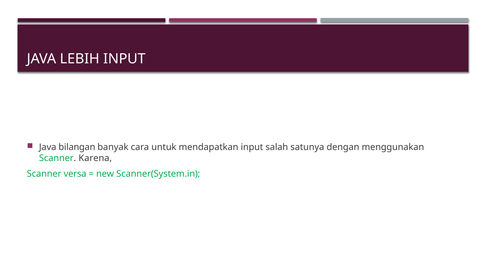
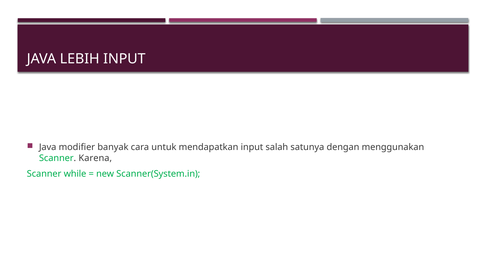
bilangan: bilangan -> modifier (77, 147)
versa: versa -> while (75, 174)
